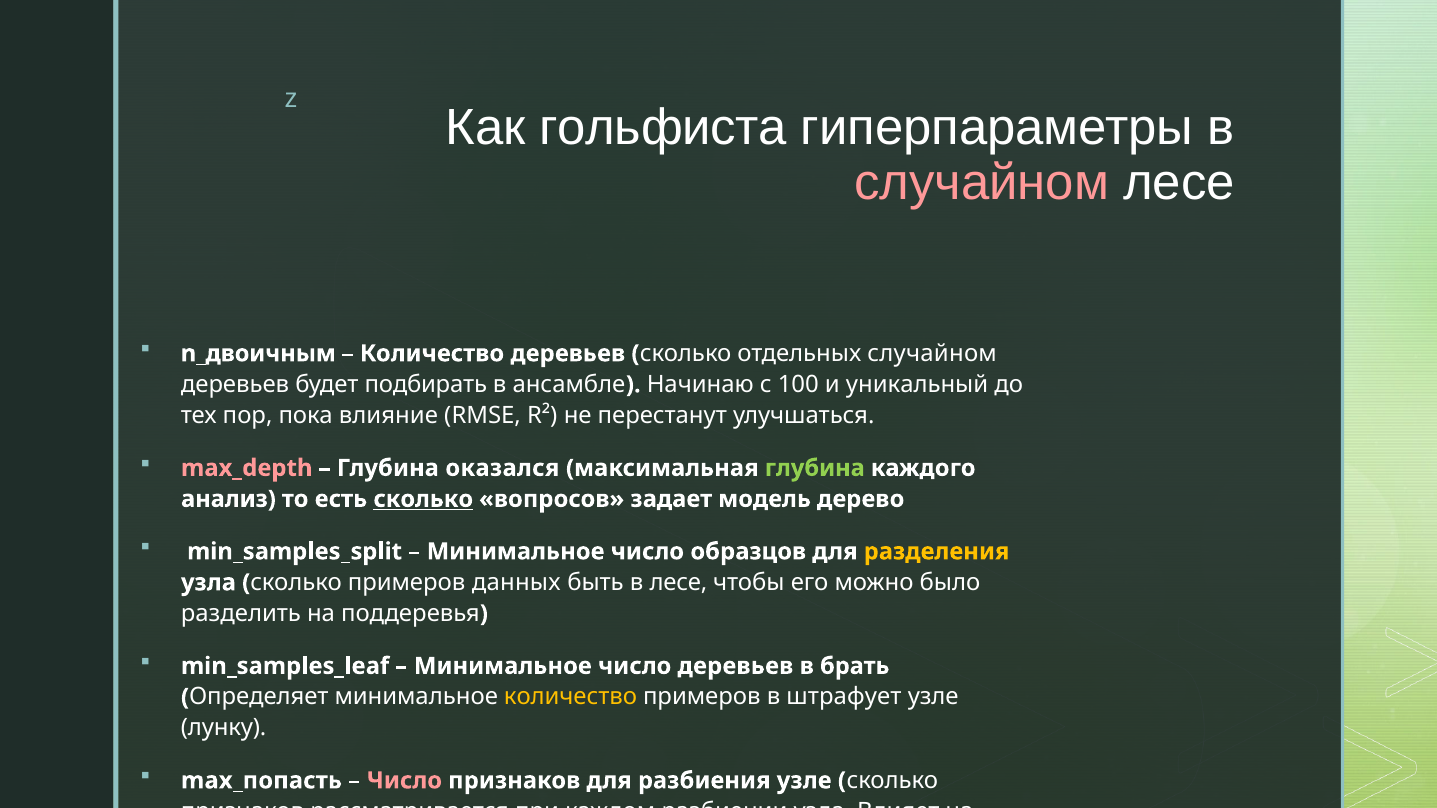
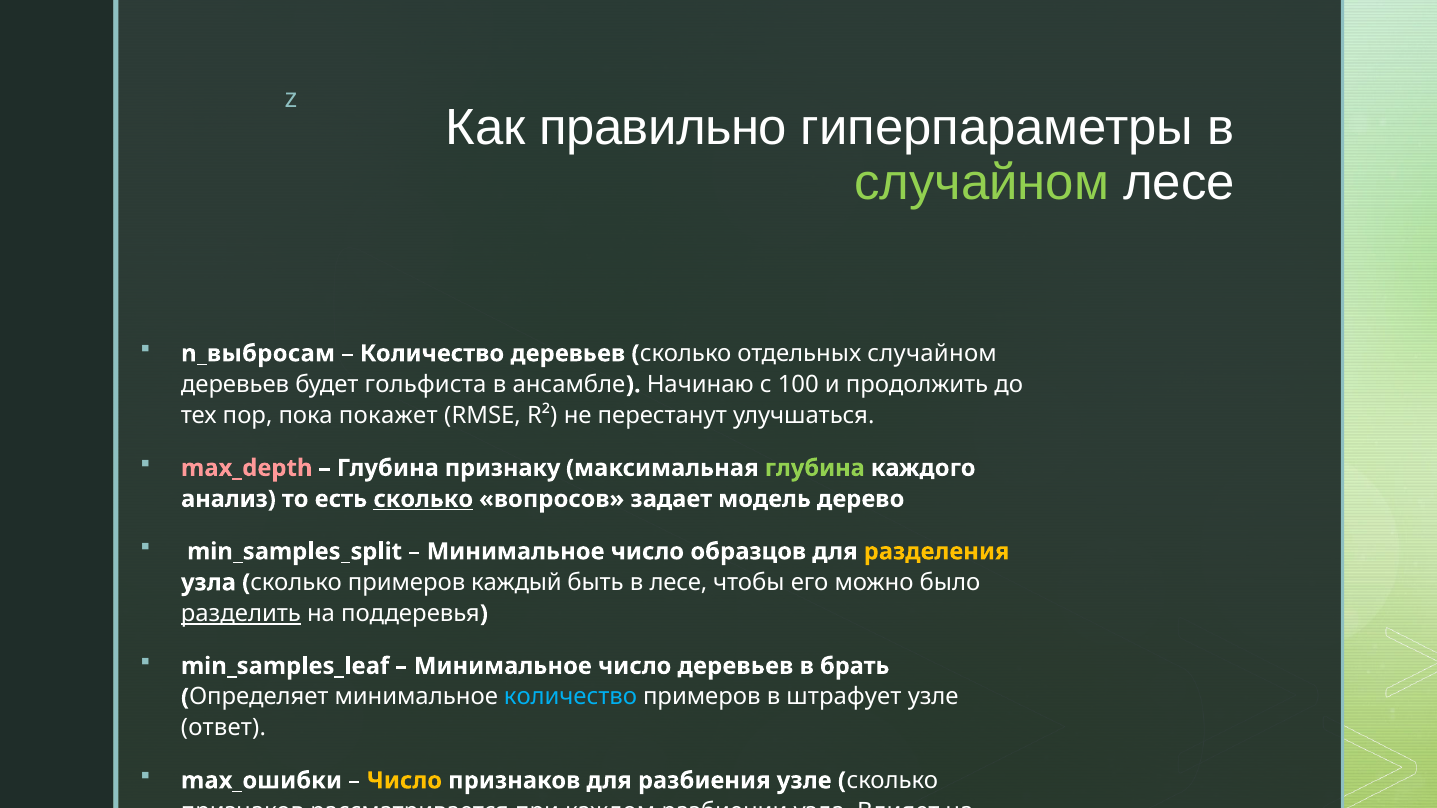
гольфиста: гольфиста -> правильно (663, 128)
случайном colour: pink -> light green (982, 183)
n_двоичным: n_двоичным -> n_выбросам (258, 354)
подбирать: подбирать -> гольфиста (426, 385)
уникальный: уникальный -> продолжить (917, 385)
влияние: влияние -> покажет (388, 416)
оказался: оказался -> признаку (503, 468)
данных: данных -> каждый (516, 583)
разделить underline: none -> present (241, 614)
количество colour: yellow -> light blue (570, 697)
лунку: лунку -> ответ (223, 728)
max_попасть: max_попасть -> max_ошибки (262, 781)
Число colour: pink -> yellow (404, 781)
